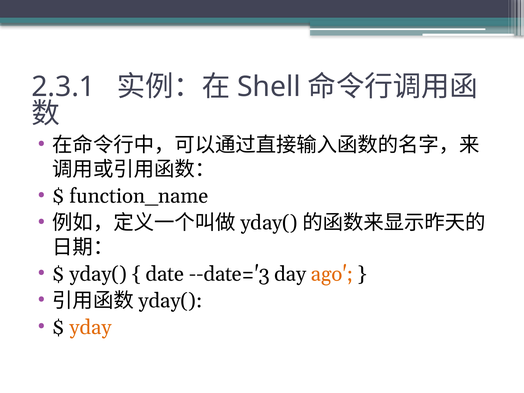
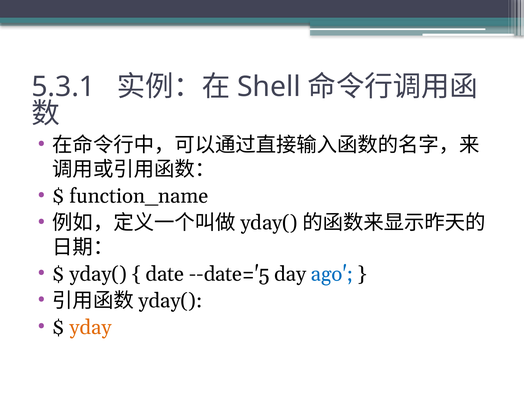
2.3.1: 2.3.1 -> 5.3.1 (63, 87)
--date='3: --date='3 -> --date='5 (229, 274)
ago colour: orange -> blue (332, 274)
